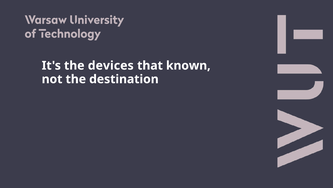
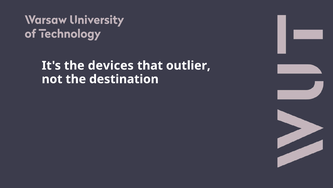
known: known -> outlier (188, 65)
